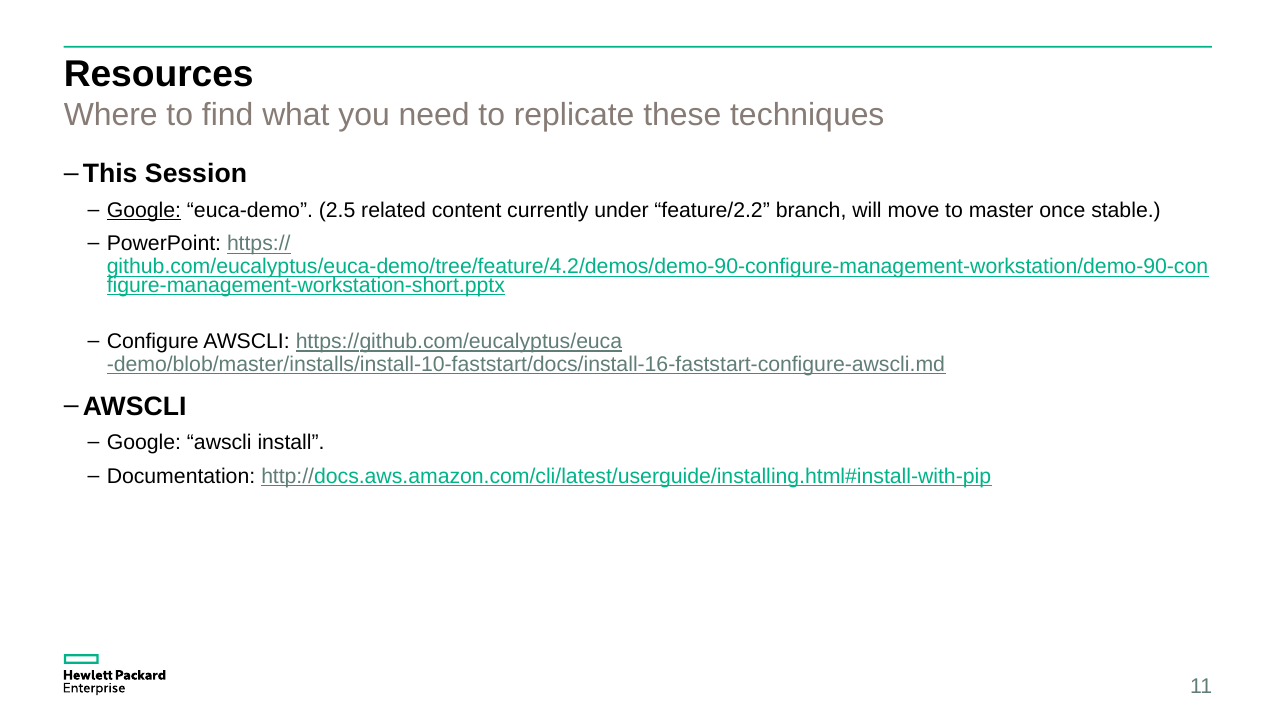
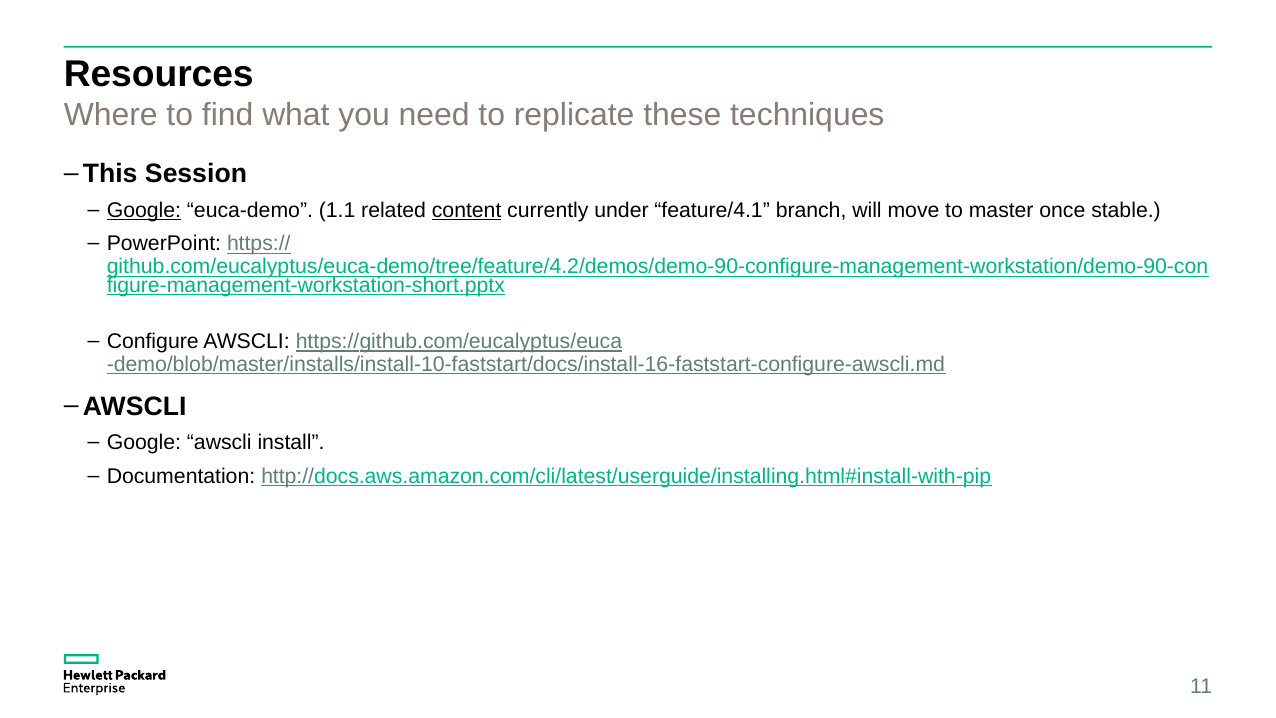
2.5: 2.5 -> 1.1 (337, 210)
content underline: none -> present (467, 210)
feature/2.2: feature/2.2 -> feature/4.1 (712, 210)
